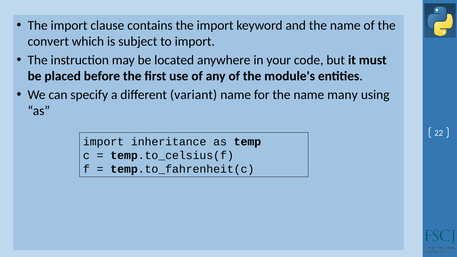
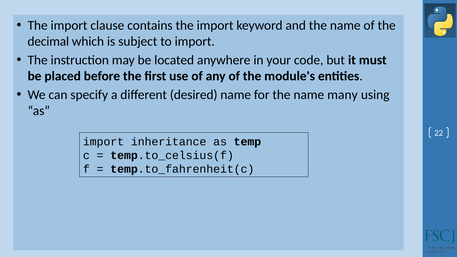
convert: convert -> decimal (48, 41)
variant: variant -> desired (194, 95)
